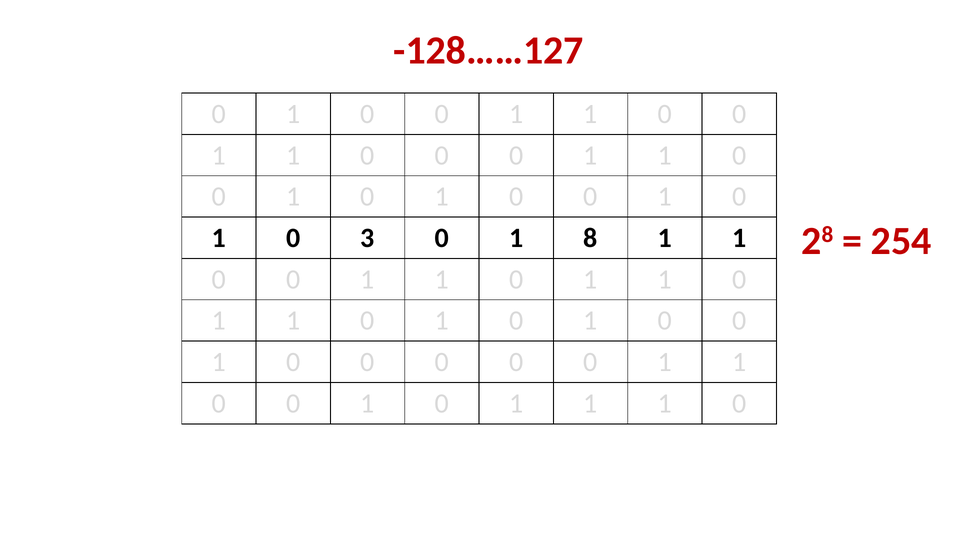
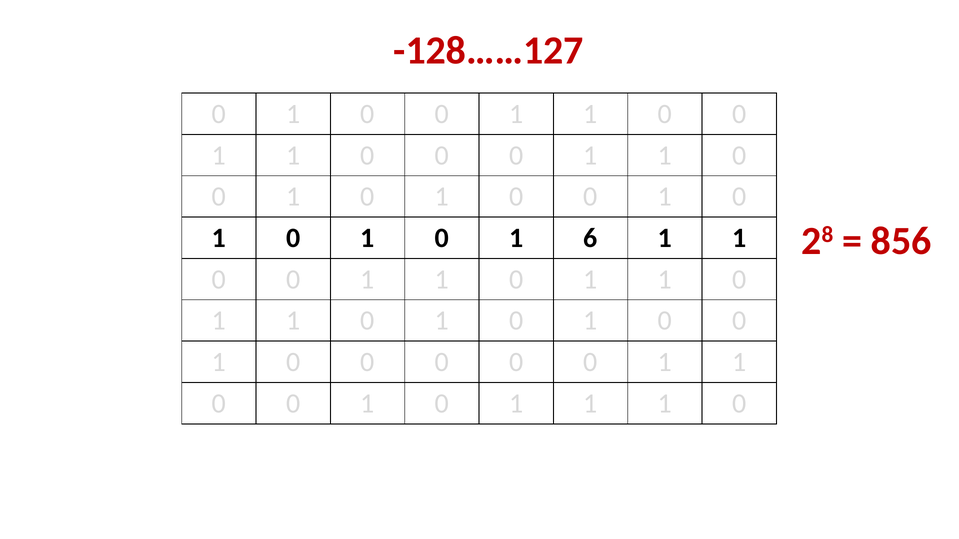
254: 254 -> 856 (901, 241)
3: 3 -> 1 (368, 238)
8: 8 -> 6 (591, 238)
